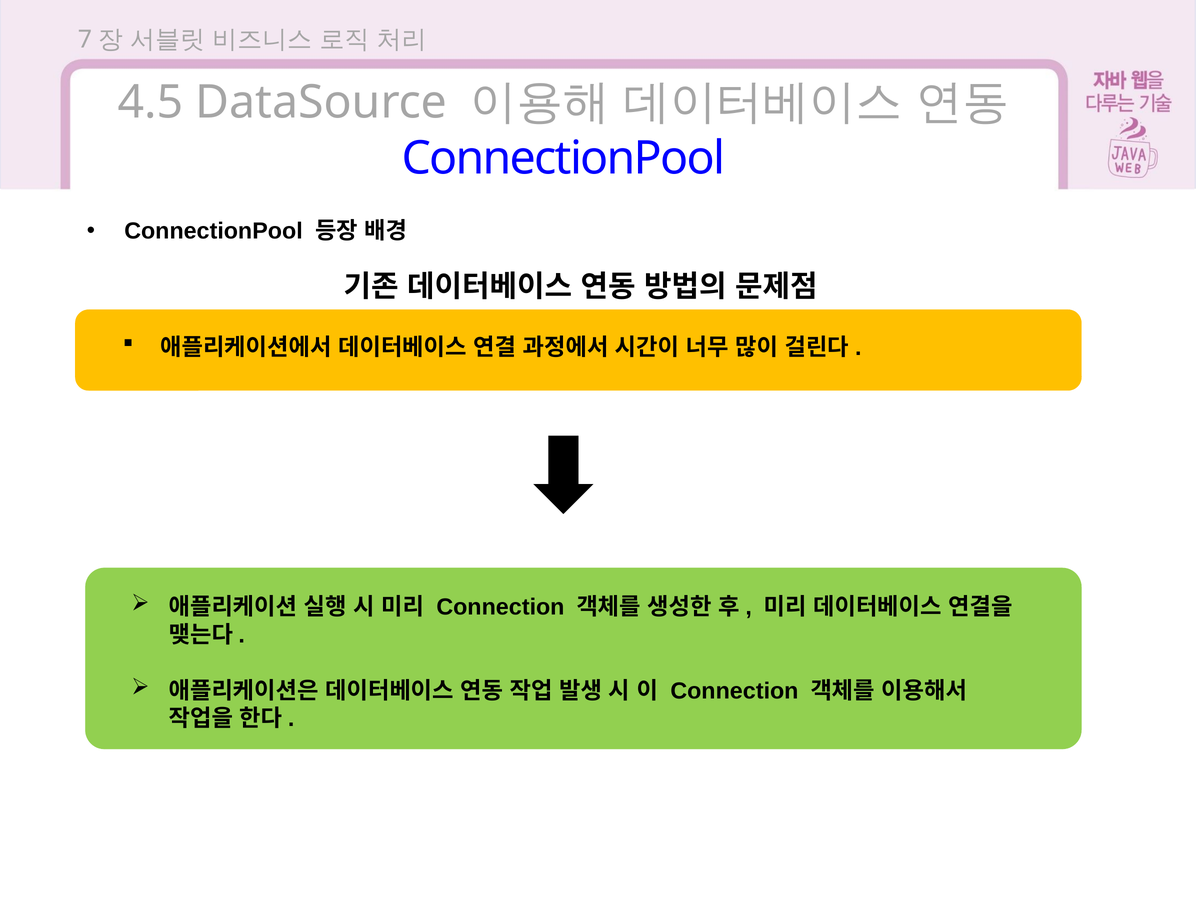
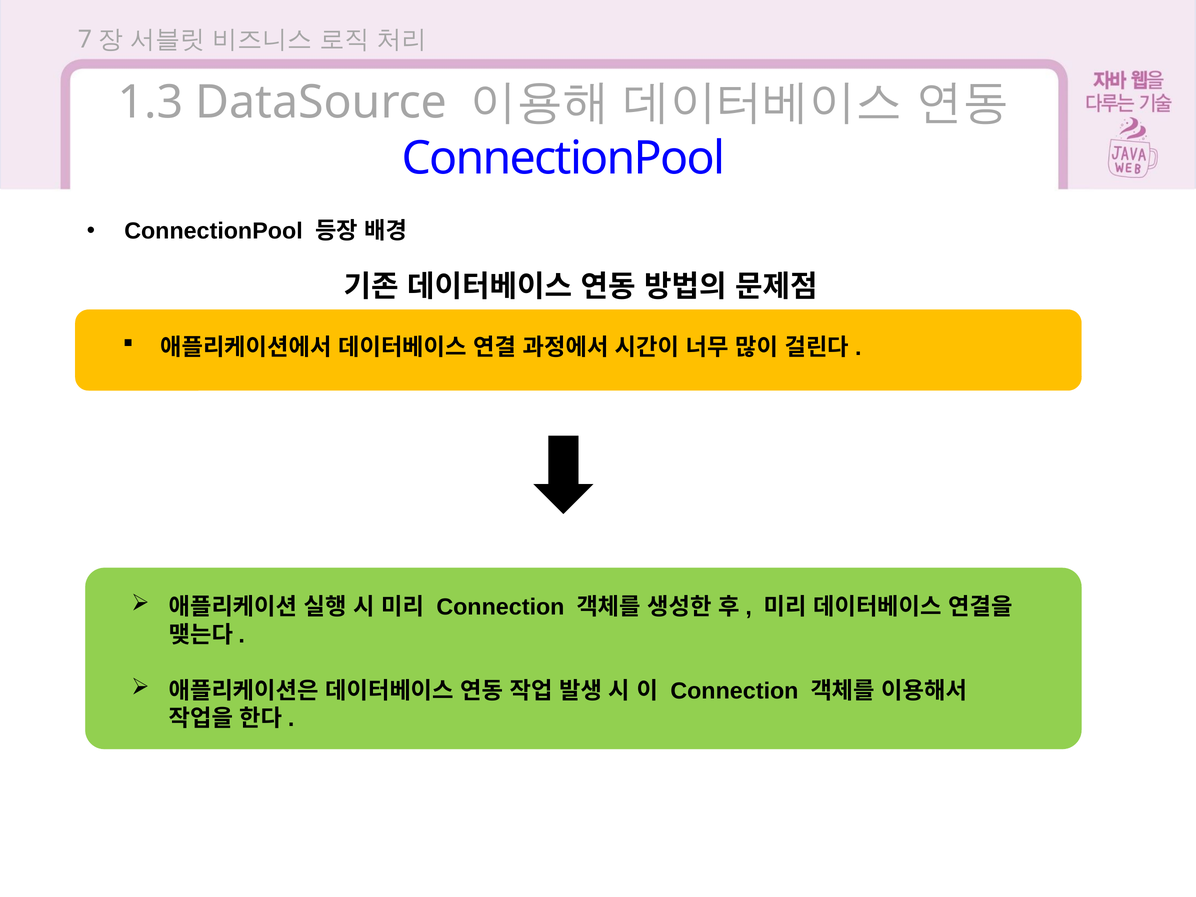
4.5: 4.5 -> 1.3 (151, 103)
